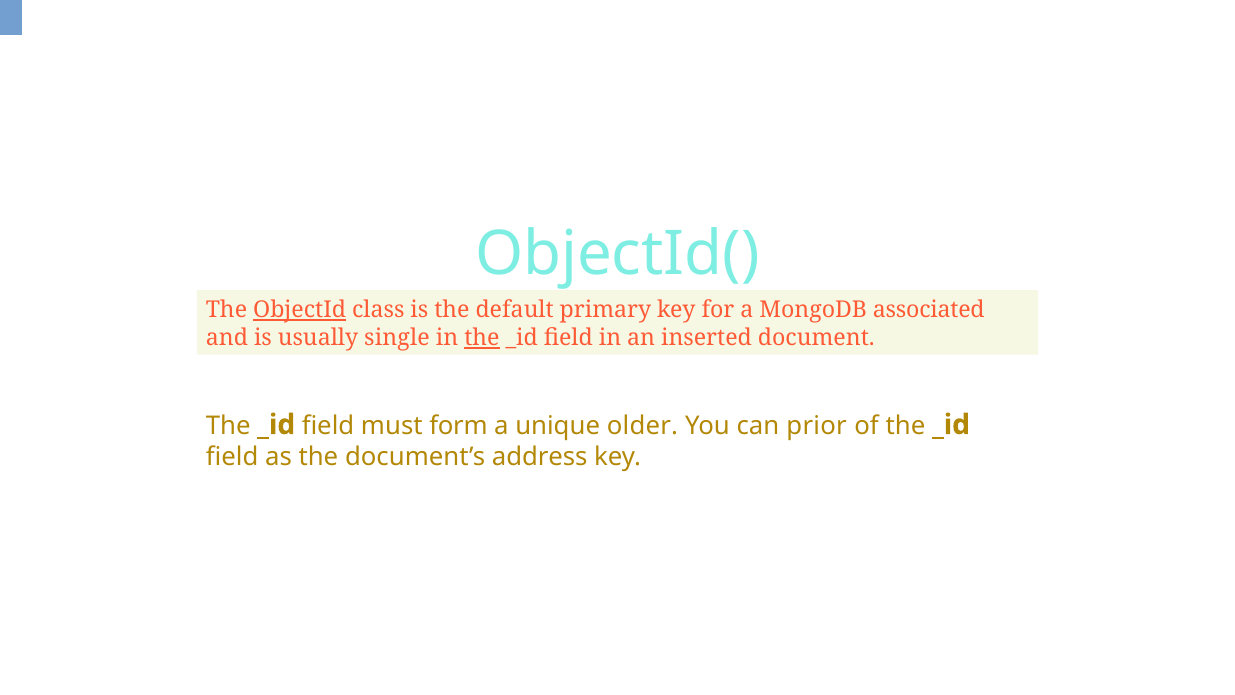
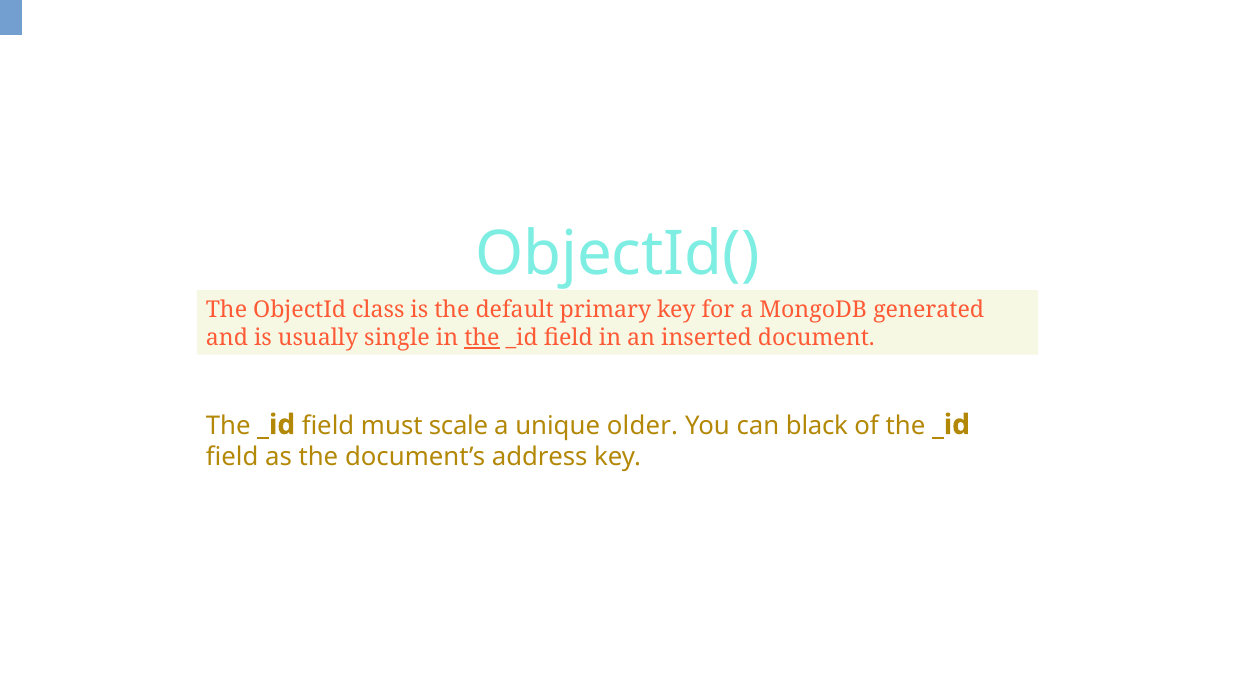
ObjectId underline: present -> none (300, 310)
associated: associated -> generated (929, 310)
form: form -> scale (458, 425)
prior: prior -> black (817, 425)
